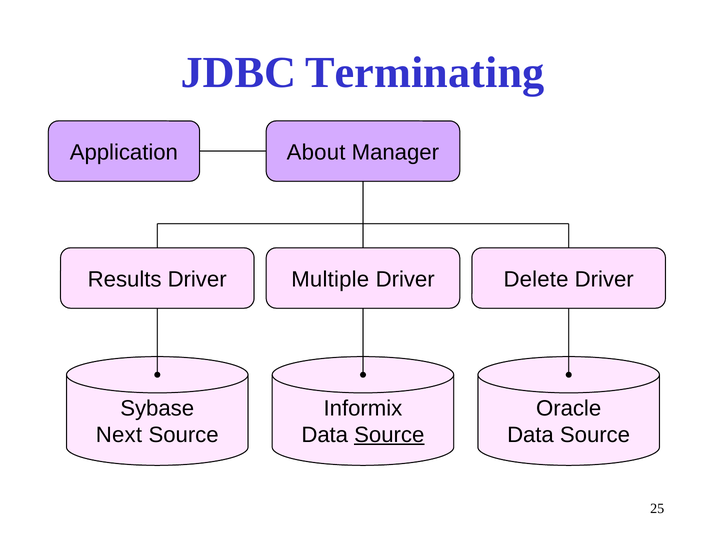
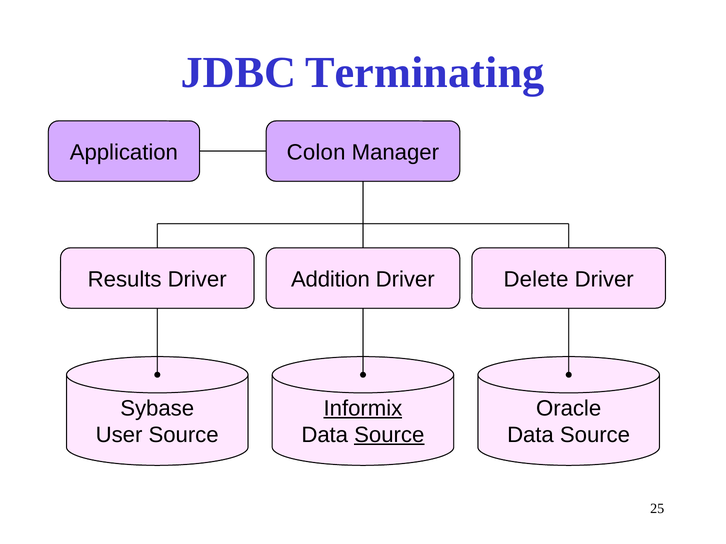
About: About -> Colon (316, 153)
Multiple: Multiple -> Addition (330, 280)
Informix underline: none -> present (363, 409)
Next: Next -> User (119, 435)
